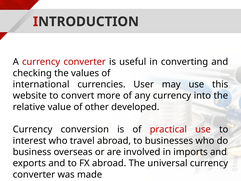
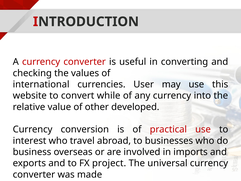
more: more -> while (109, 96)
FX abroad: abroad -> project (109, 163)
